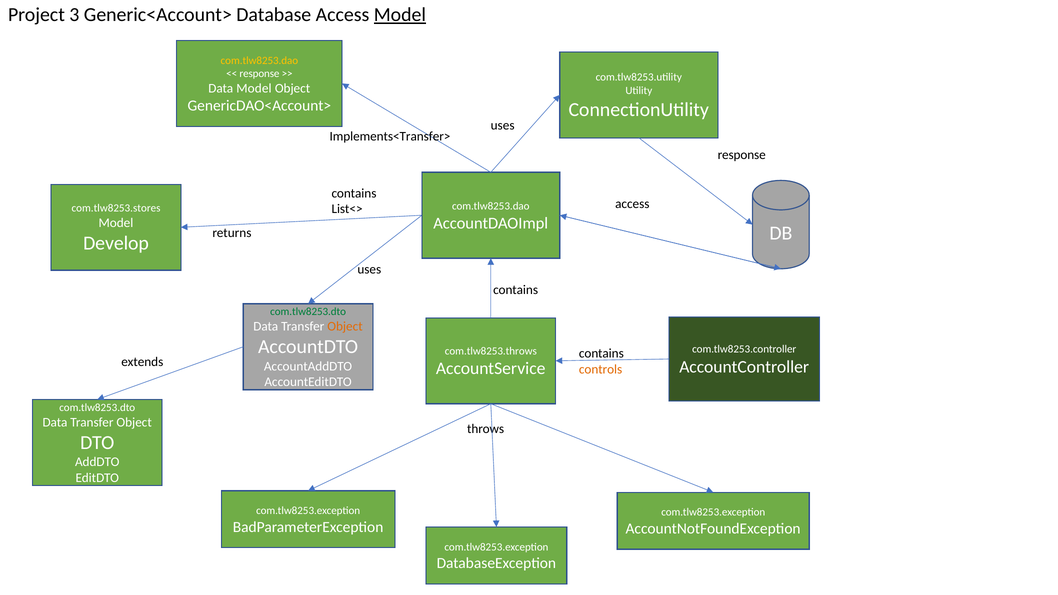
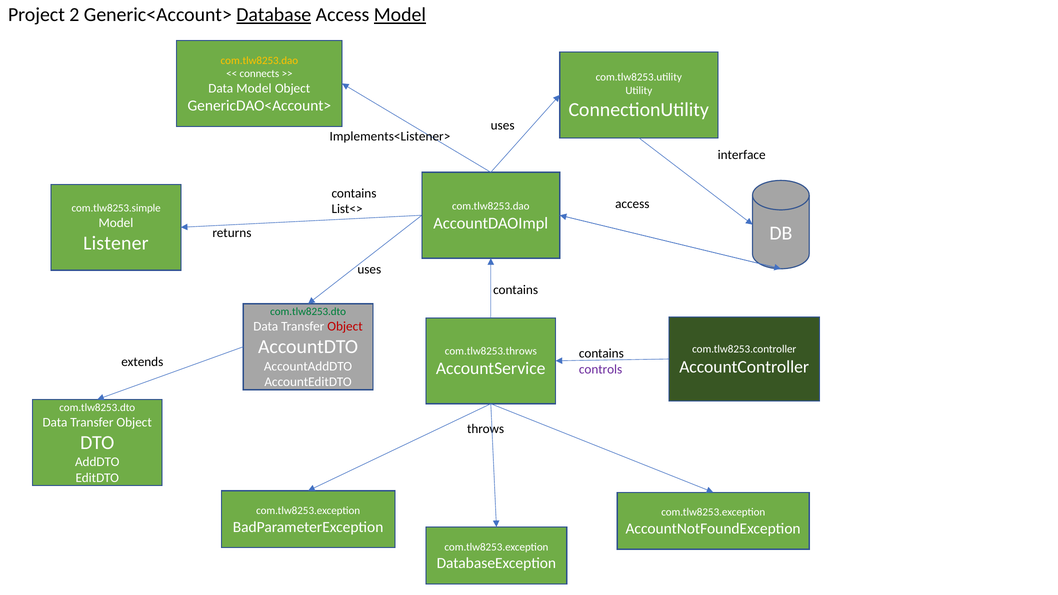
3: 3 -> 2 (74, 15)
Database underline: none -> present (274, 15)
response: response -> connects (259, 74)
Implements<Transfer>: Implements<Transfer> -> Implements<Listener> (390, 136)
response: response -> interface (742, 155)
com.tlw8253.stores: com.tlw8253.stores -> com.tlw8253.simple (116, 208)
Develop: Develop -> Listener (116, 243)
Object colour: orange -> red (345, 327)
controls colour: orange -> purple (601, 369)
